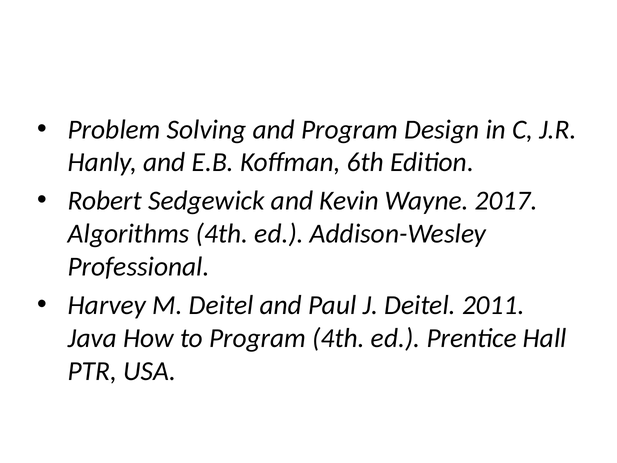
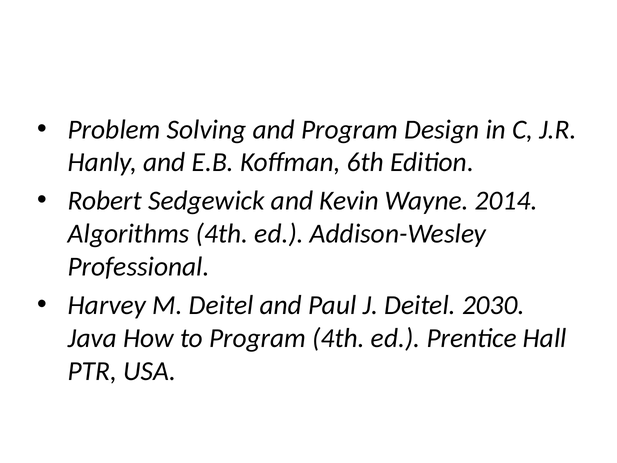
2017: 2017 -> 2014 (506, 201)
2011: 2011 -> 2030 (493, 305)
